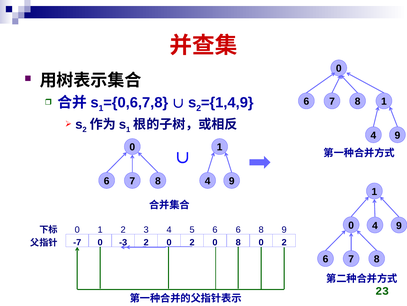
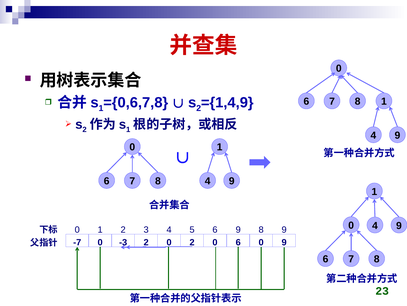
6 6: 6 -> 9 (238, 229)
2 0 8: 8 -> 6 (238, 242)
-7 0 2: 2 -> 9 (284, 242)
